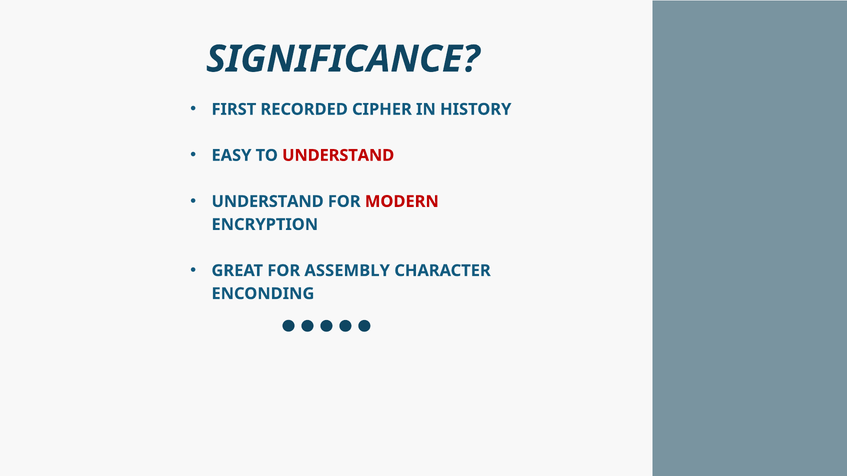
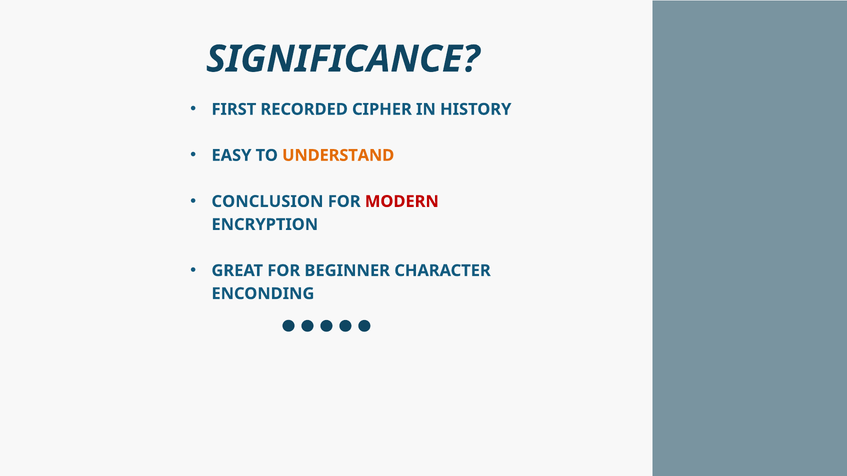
UNDERSTAND colour: red -> orange (338, 156)
UNDERSTAND: UNDERSTAND -> CONCLUSION (267, 202)
ASSEMBLY: ASSEMBLY -> BEGINNER (347, 271)
